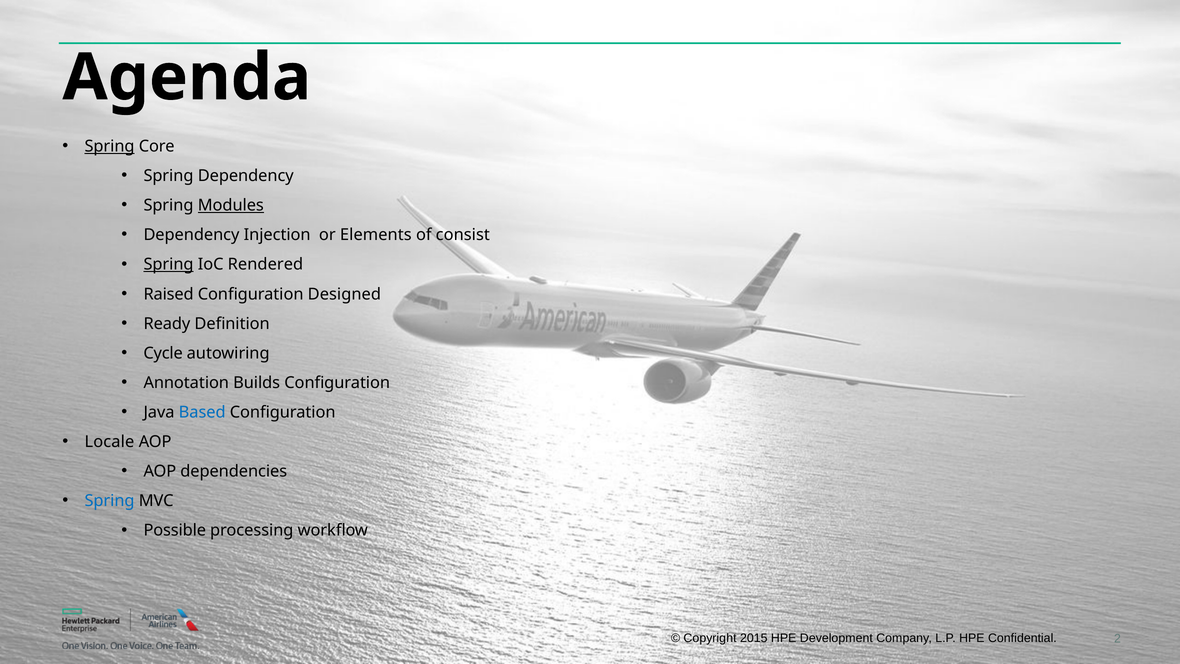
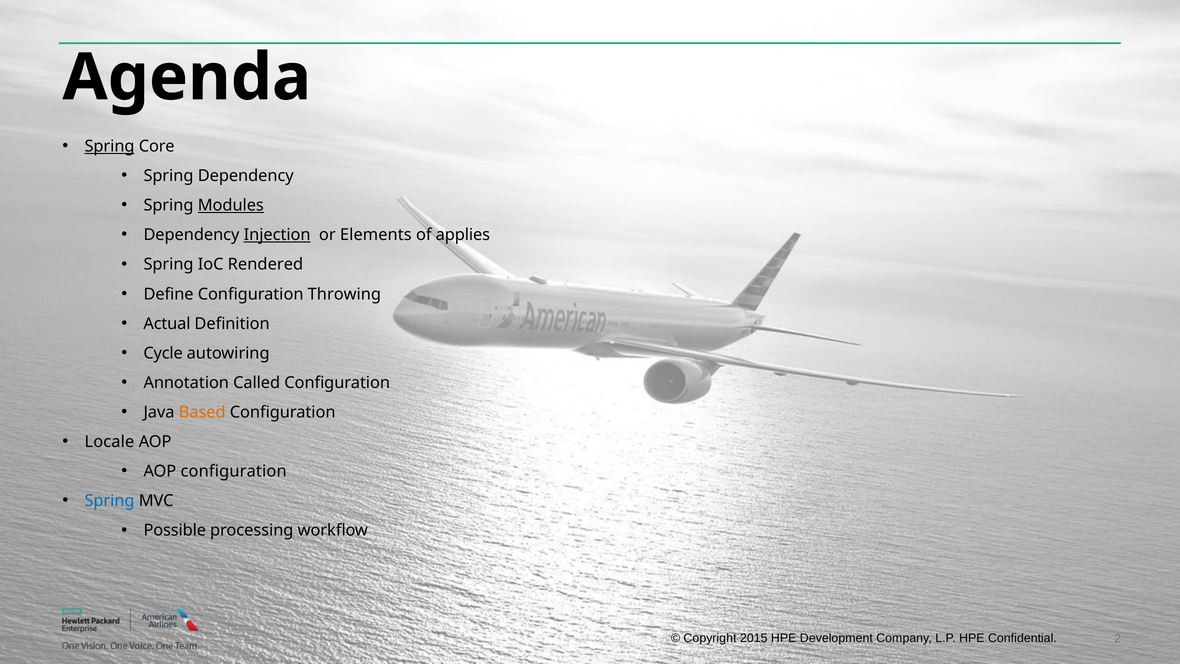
Injection underline: none -> present (277, 235)
consist: consist -> applies (463, 235)
Spring underline: present -> none (169, 264)
Raised: Raised -> Define (169, 294)
Designed: Designed -> Throwing (344, 294)
Ready: Ready -> Actual (167, 324)
Builds: Builds -> Called (257, 383)
Based colour: blue -> orange (202, 412)
AOP dependencies: dependencies -> configuration (234, 471)
